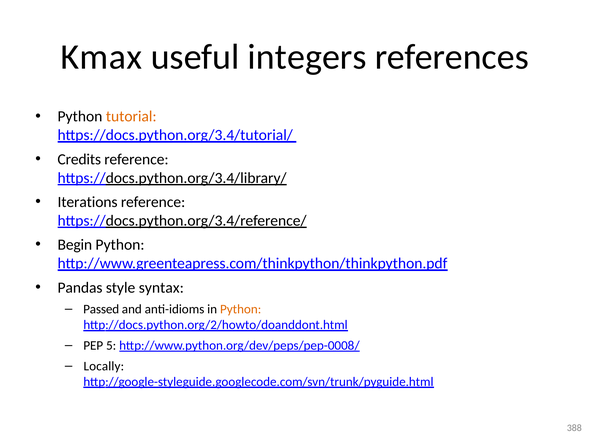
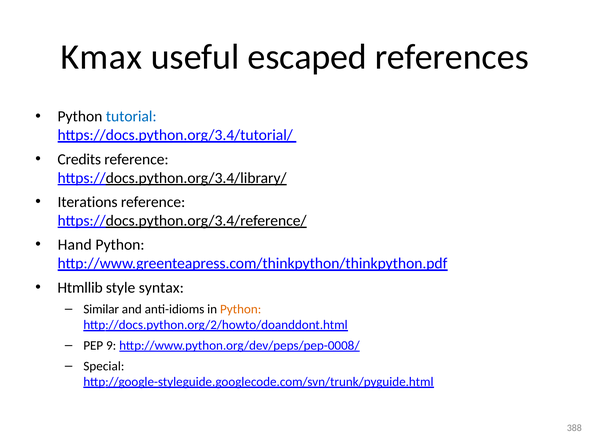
integers: integers -> escaped (307, 57)
tutorial colour: orange -> blue (131, 117)
Begin: Begin -> Hand (75, 245)
Pandas: Pandas -> Htmllib (80, 288)
Passed: Passed -> Similar (101, 309)
5: 5 -> 9 (111, 346)
Locally: Locally -> Special (104, 366)
